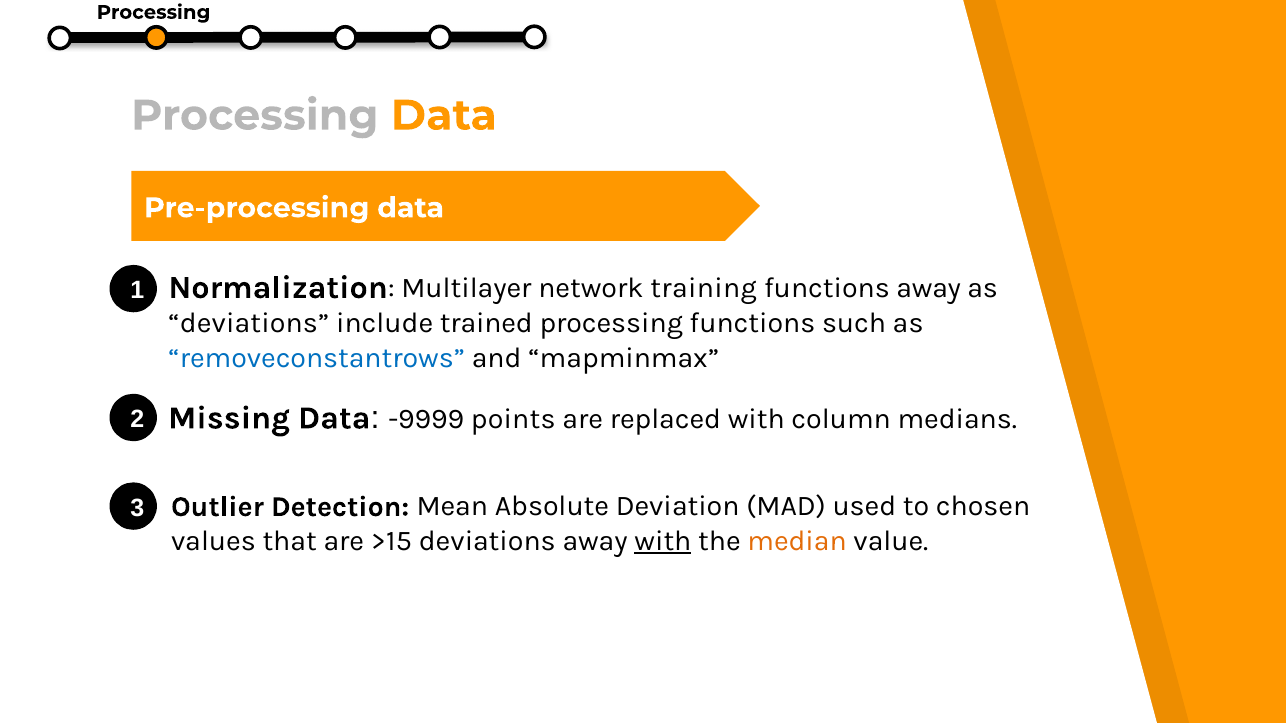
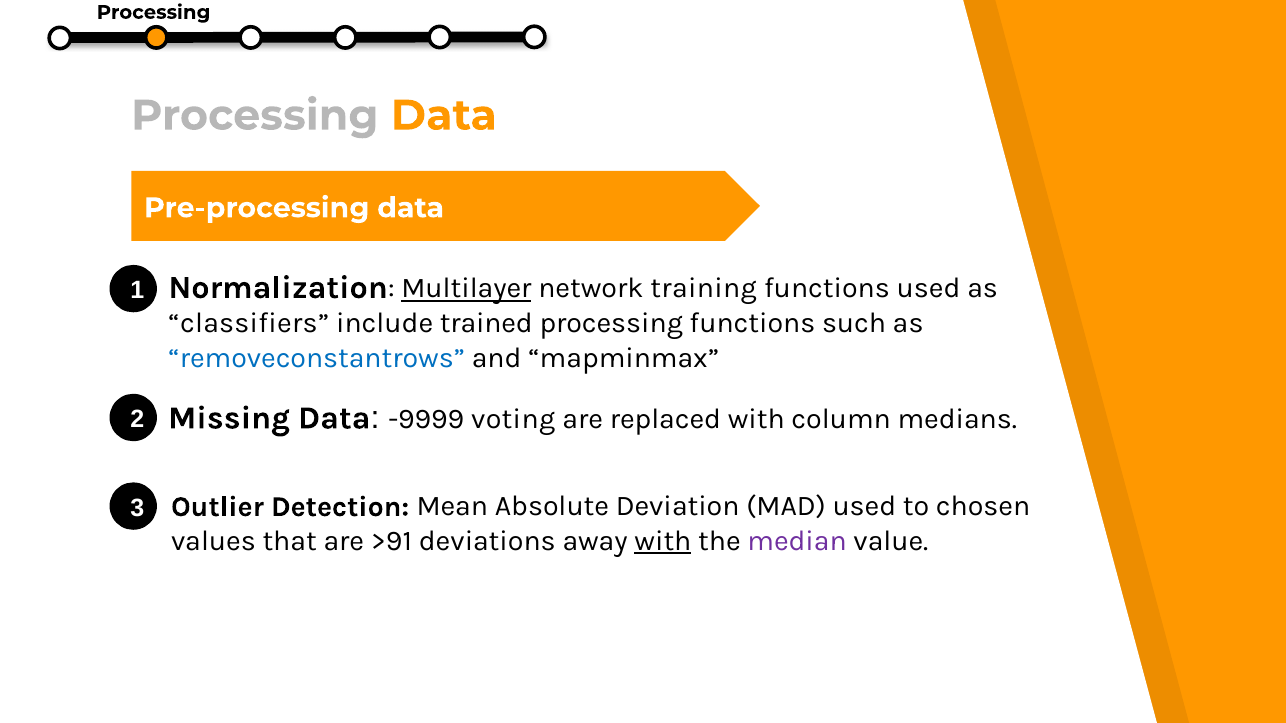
Multilayer underline: none -> present (466, 289)
functions away: away -> used (929, 289)
deviations: deviations -> classifiers (249, 324)
points: points -> voting (513, 419)
>15: >15 -> >91 (391, 541)
median colour: orange -> purple (797, 541)
